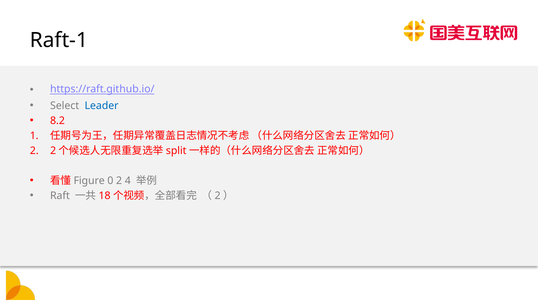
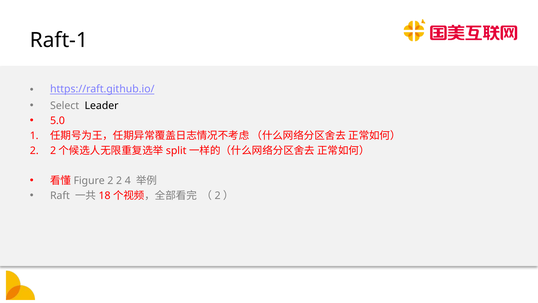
Leader colour: blue -> black (102, 106)
8.2: 8.2 -> 5.0 (57, 121)
0: 0 -> 2 (110, 180)
